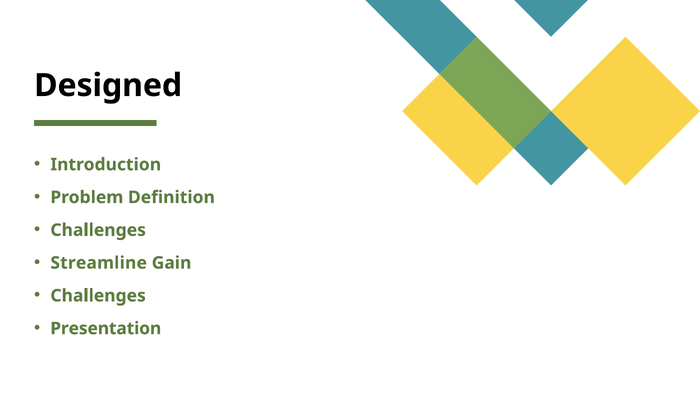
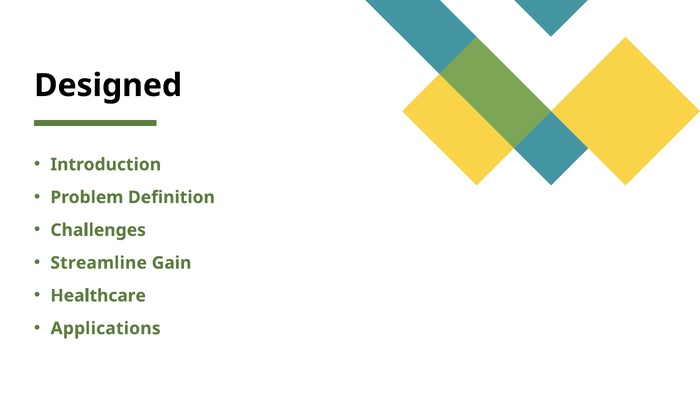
Challenges: Challenges -> Healthcare (98, 296)
Presentation: Presentation -> Applications (106, 329)
